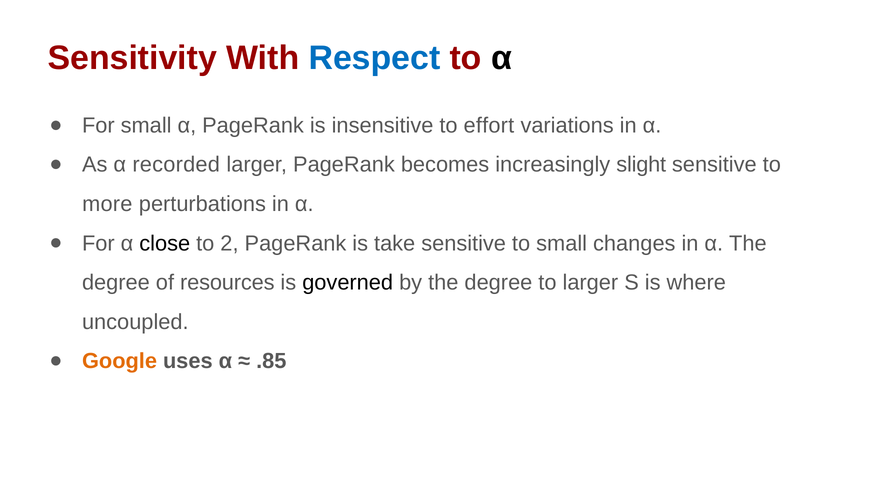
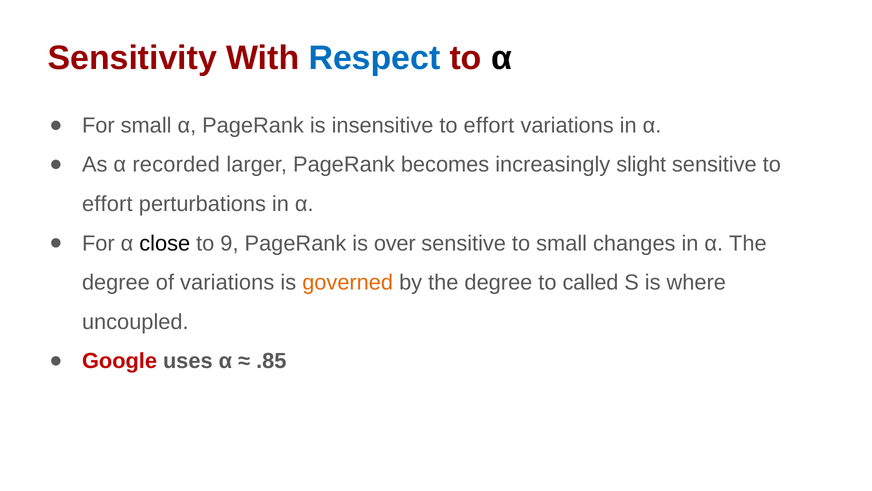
more: more -> effort (107, 204)
2: 2 -> 9 (229, 243)
take: take -> over (395, 243)
of resources: resources -> variations (227, 282)
governed colour: black -> orange (348, 282)
to larger: larger -> called (590, 282)
Google colour: orange -> red (120, 361)
